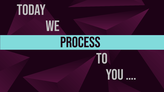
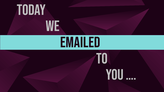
process: process -> emailed (80, 42)
